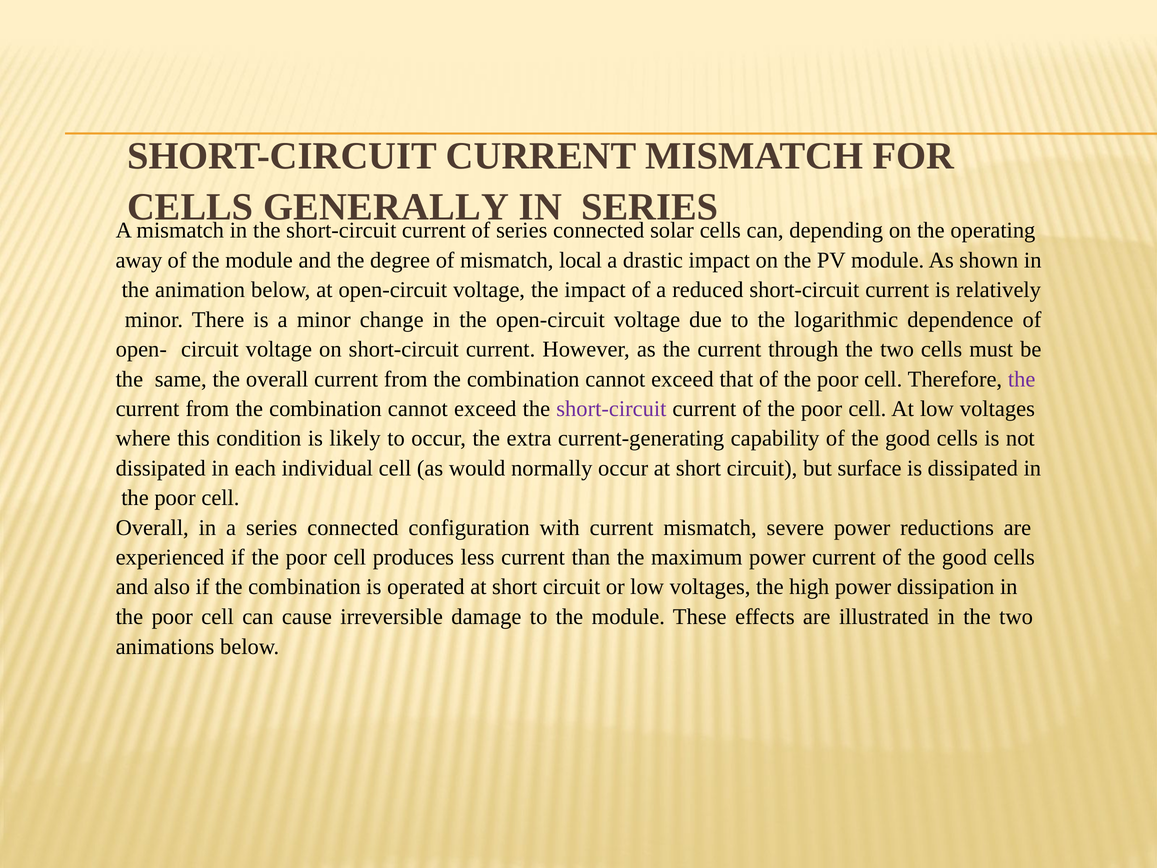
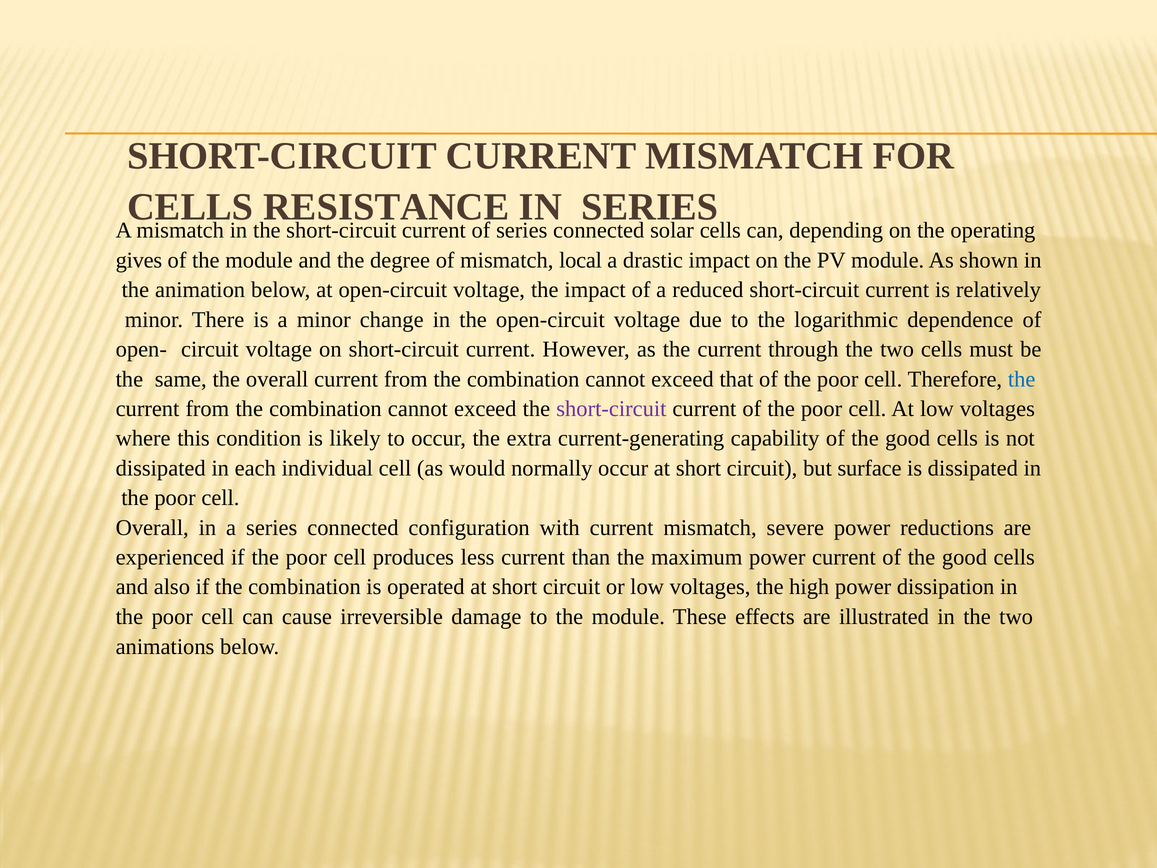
GENERALLY: GENERALLY -> RESISTANCE (386, 207)
away: away -> gives (139, 260)
the colour: purple -> blue (1022, 379)
